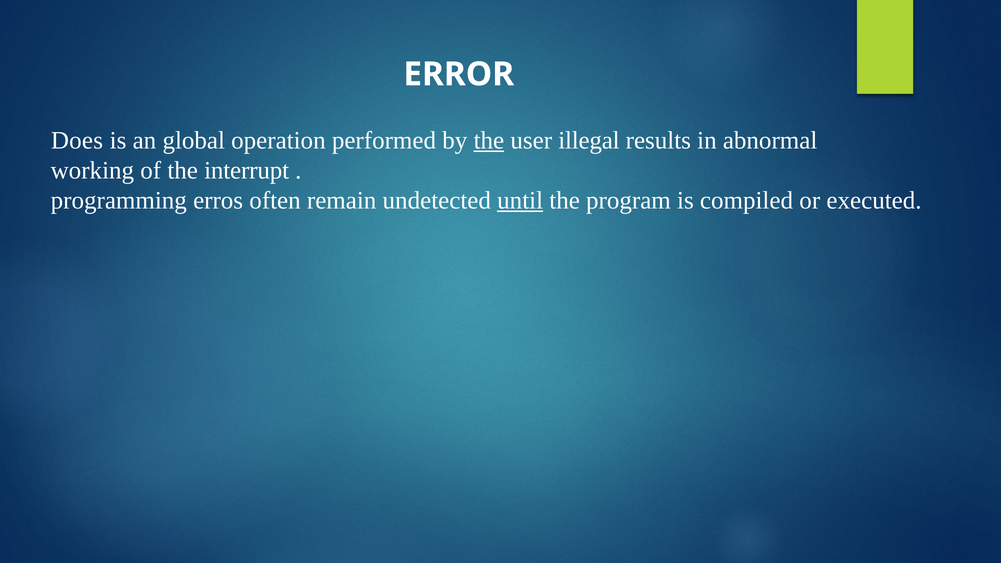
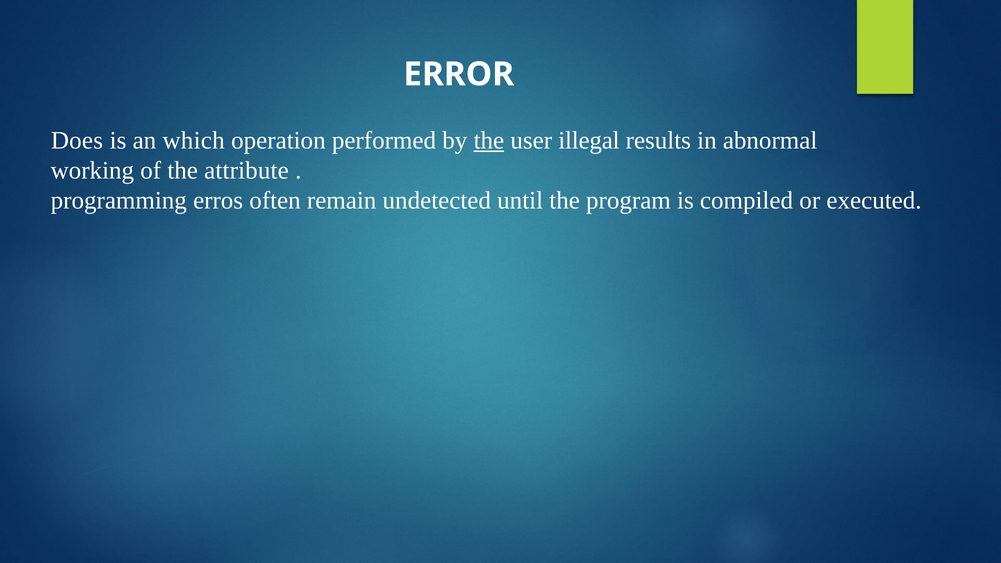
global: global -> which (194, 140)
interrupt: interrupt -> attribute (246, 170)
until underline: present -> none (520, 200)
